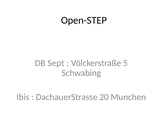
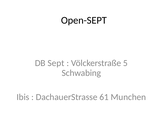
Open-STEP: Open-STEP -> Open-SEPT (84, 20)
20: 20 -> 61 (104, 97)
